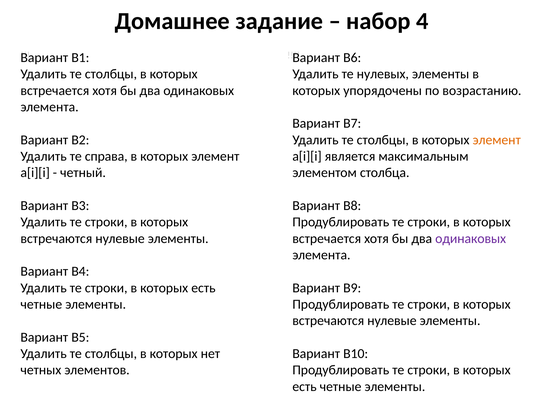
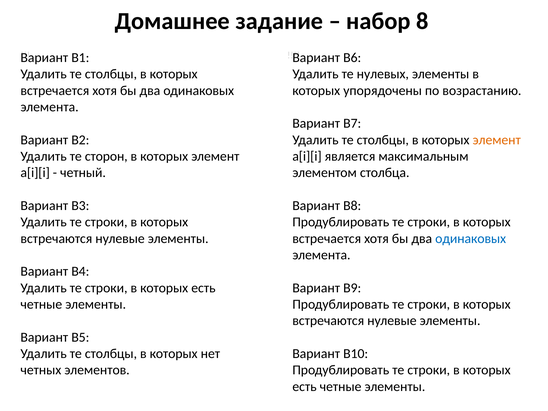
4: 4 -> 8 (422, 21)
справа: справа -> сторон (106, 156)
одинаковых colour: purple -> blue (471, 239)
